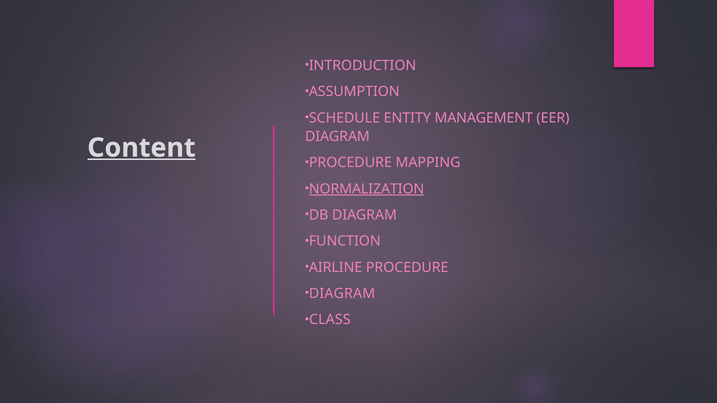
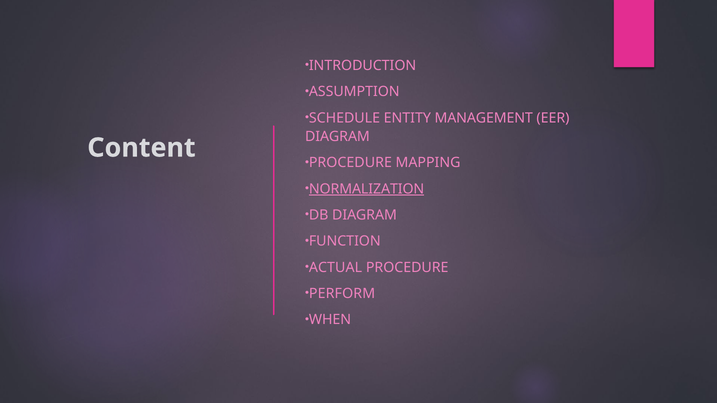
Content underline: present -> none (141, 148)
AIRLINE: AIRLINE -> ACTUAL (336, 268)
DIAGRAM: DIAGRAM -> PERFORM (342, 294)
CLASS: CLASS -> WHEN (330, 320)
